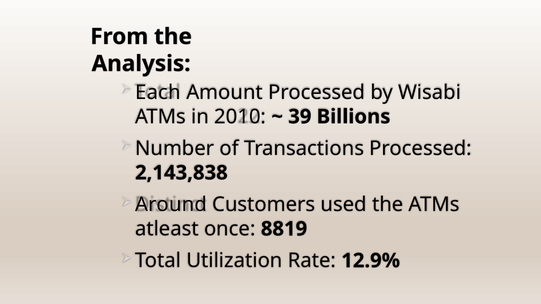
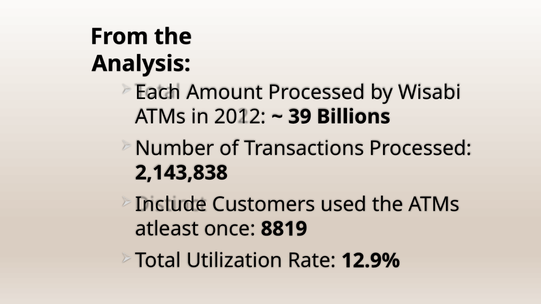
2010: 2010 -> 2012 (240, 117)
Around: Around -> Include (171, 205)
